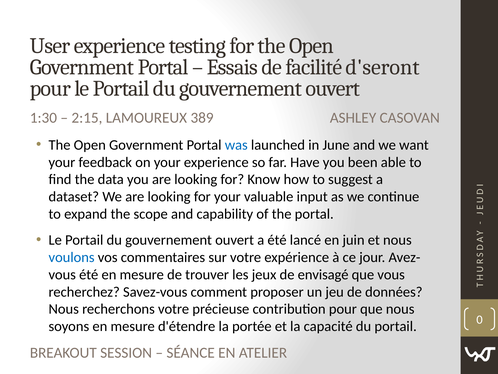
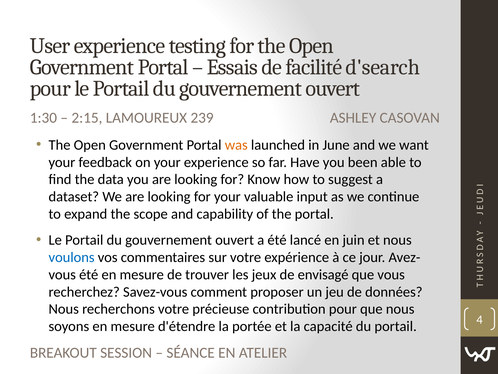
d'seront: d'seront -> d'search (383, 67)
389: 389 -> 239 (202, 118)
was colour: blue -> orange (236, 145)
0: 0 -> 4 (480, 319)
